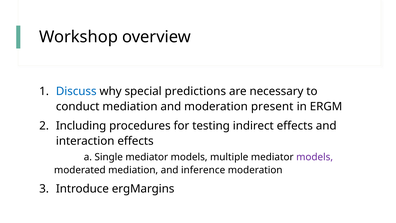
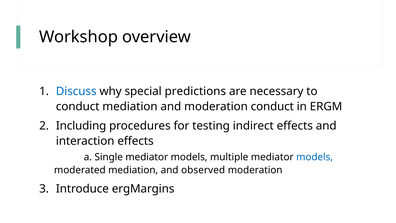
moderation present: present -> conduct (272, 106)
models colour: purple -> blue (315, 157)
inference: inference -> observed (203, 170)
